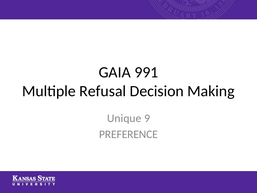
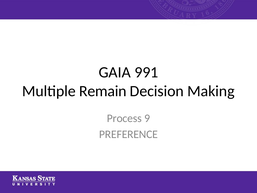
Refusal: Refusal -> Remain (103, 91)
Unique: Unique -> Process (124, 118)
